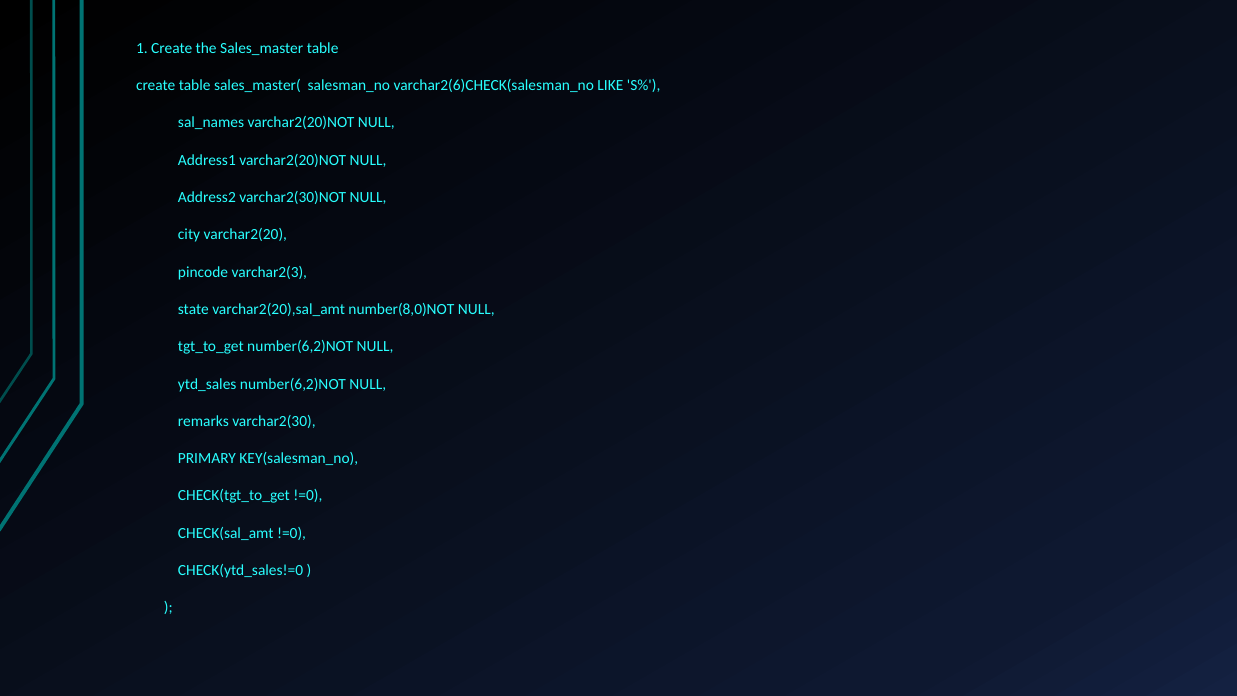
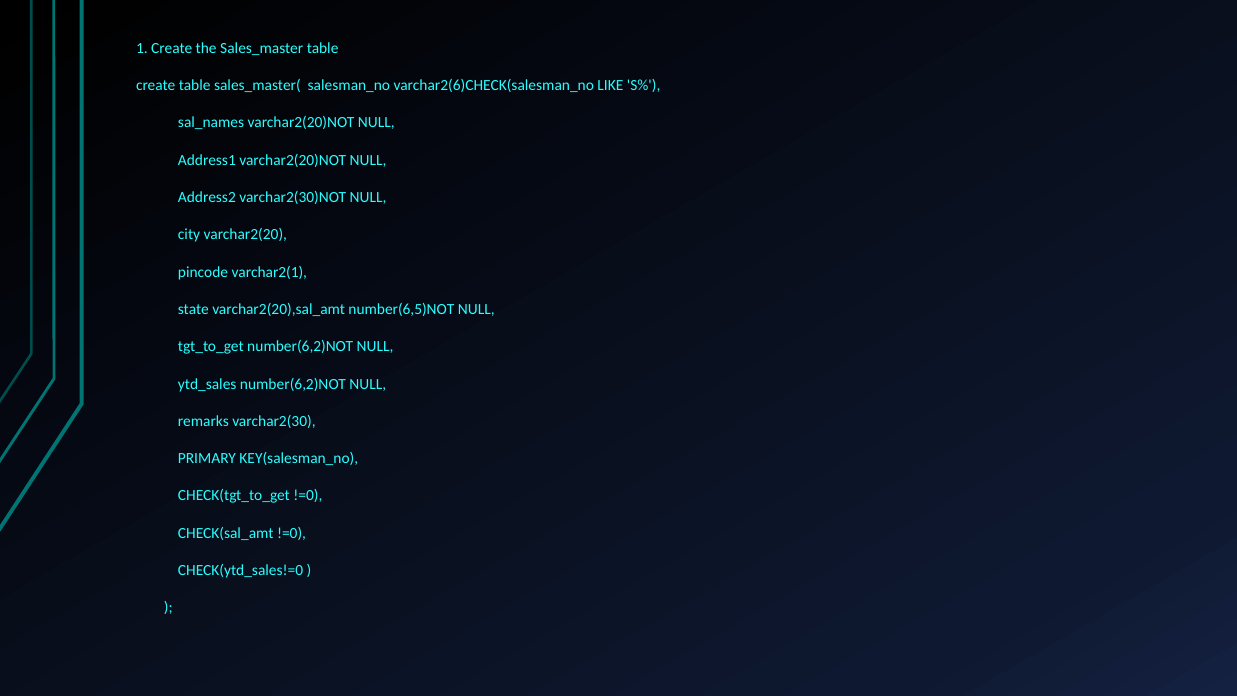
varchar2(3: varchar2(3 -> varchar2(1 (269, 272)
number(8,0)NOT: number(8,0)NOT -> number(6,5)NOT (401, 309)
